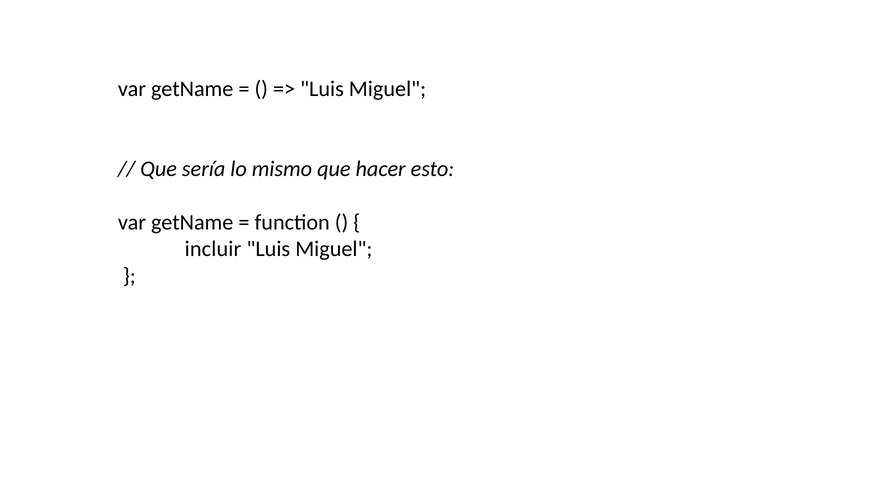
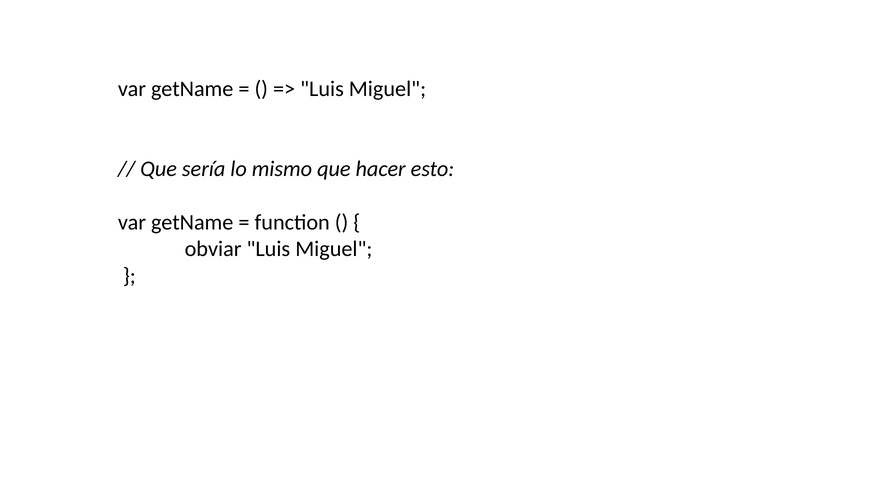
incluir: incluir -> obviar (213, 249)
